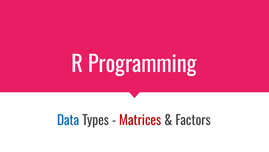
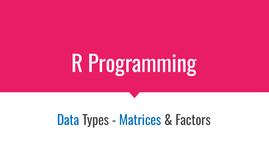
Matrices colour: red -> blue (140, 120)
